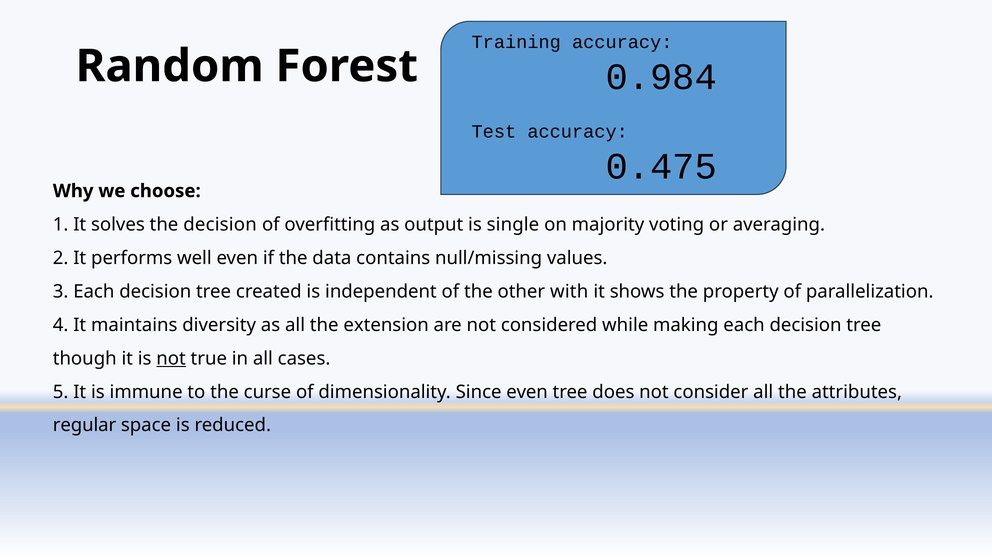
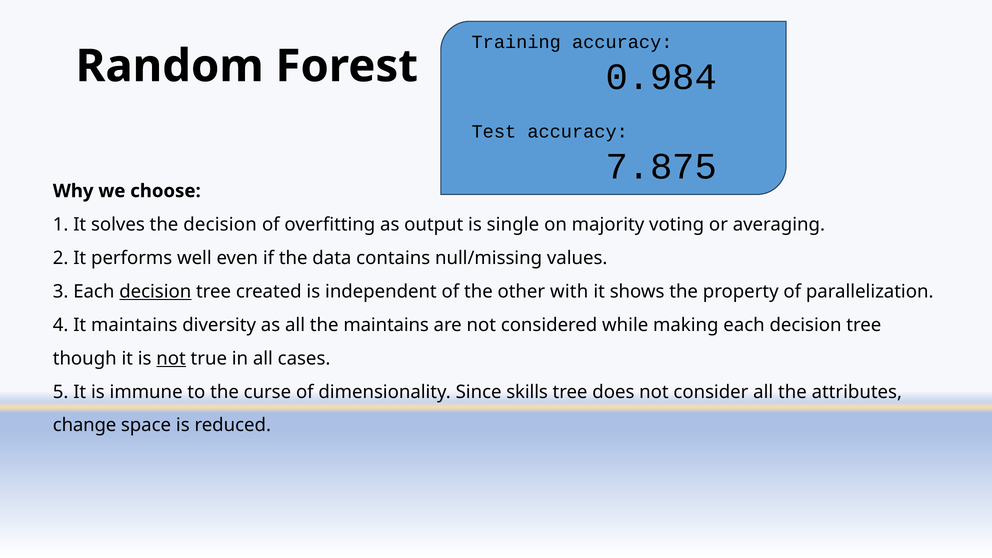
0.475: 0.475 -> 7.875 (661, 166)
decision underline: none -> present (155, 291)
the extension: extension -> maintains (386, 325)
Since even: even -> skills (527, 392)
regular: regular -> change (85, 425)
